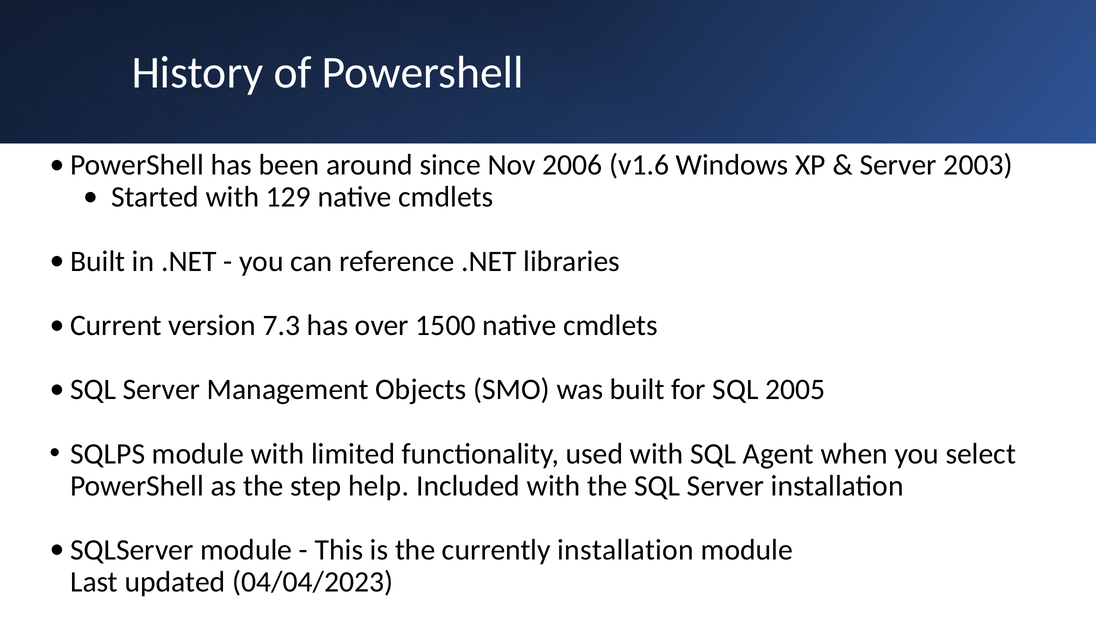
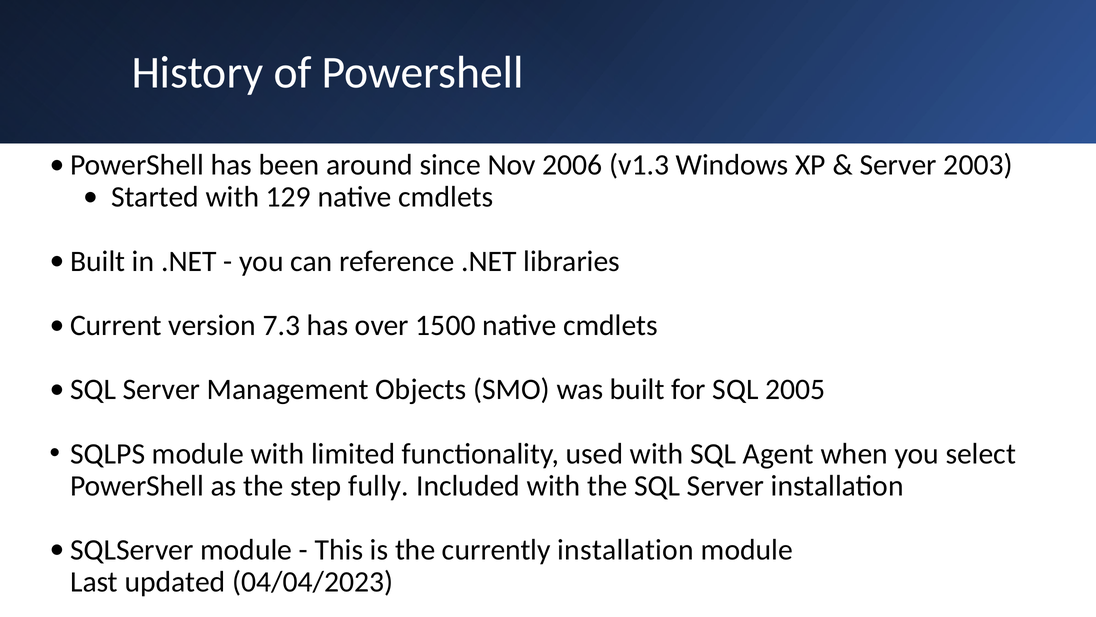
v1.6: v1.6 -> v1.3 (639, 165)
help: help -> fully (379, 485)
